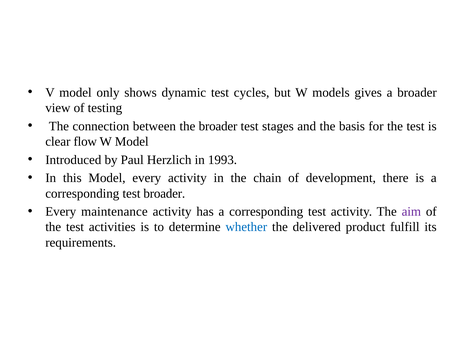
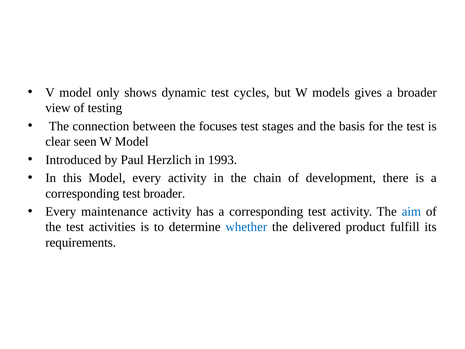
the broader: broader -> focuses (218, 126)
flow: flow -> seen (85, 142)
aim colour: purple -> blue (411, 211)
